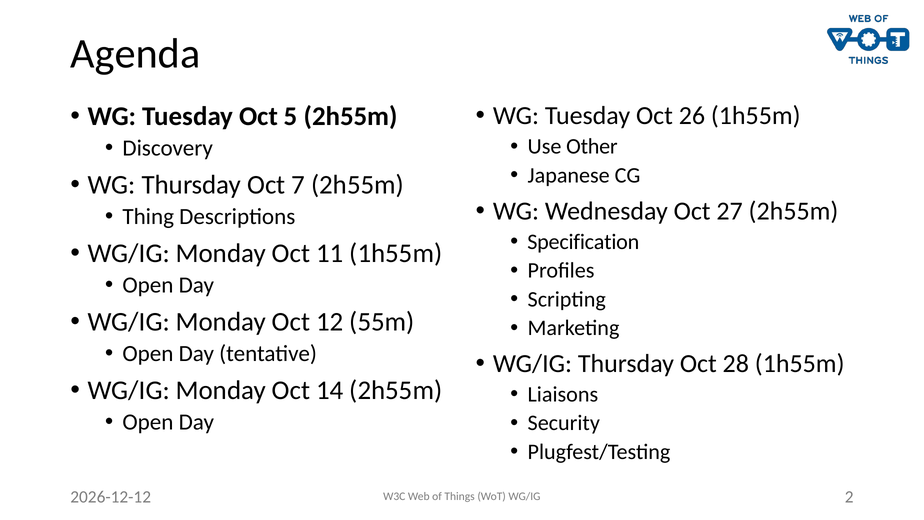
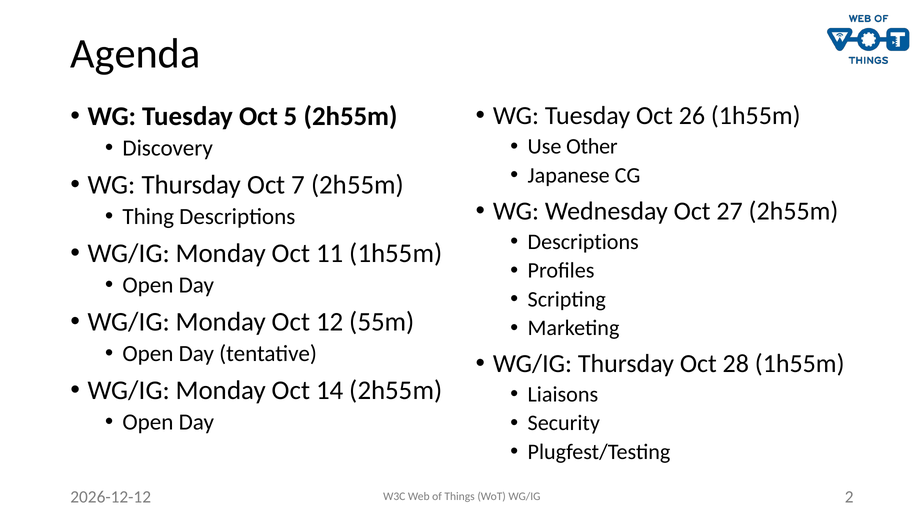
Specification: Specification -> Descriptions (583, 242)
